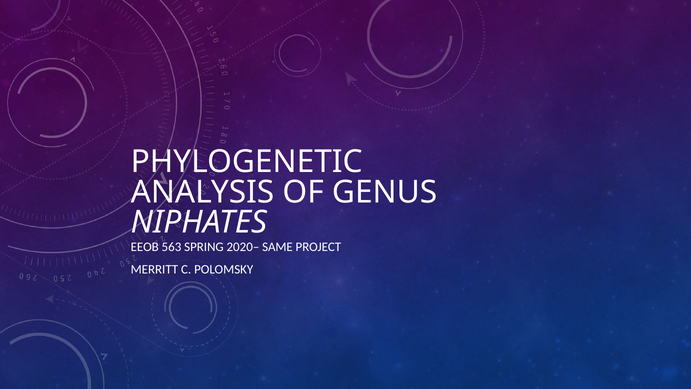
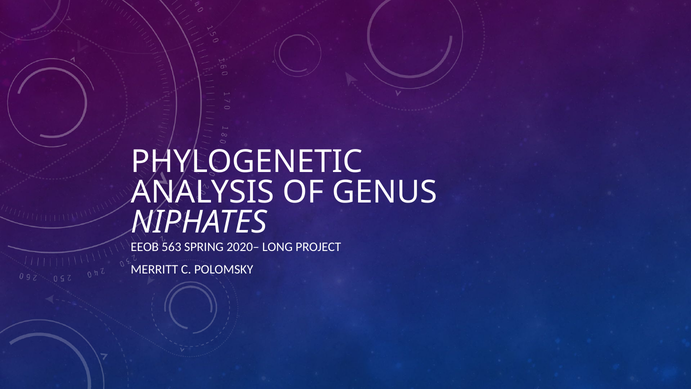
SAME: SAME -> LONG (277, 247)
